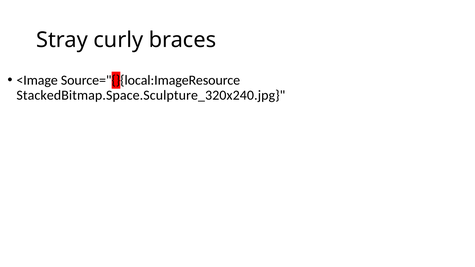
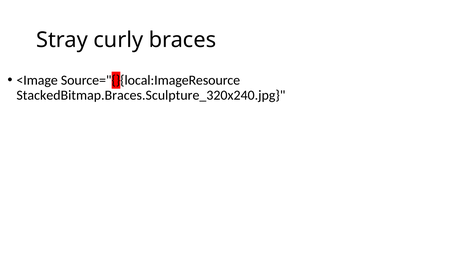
StackedBitmap.Space.Sculpture_320x240.jpg: StackedBitmap.Space.Sculpture_320x240.jpg -> StackedBitmap.Braces.Sculpture_320x240.jpg (151, 95)
